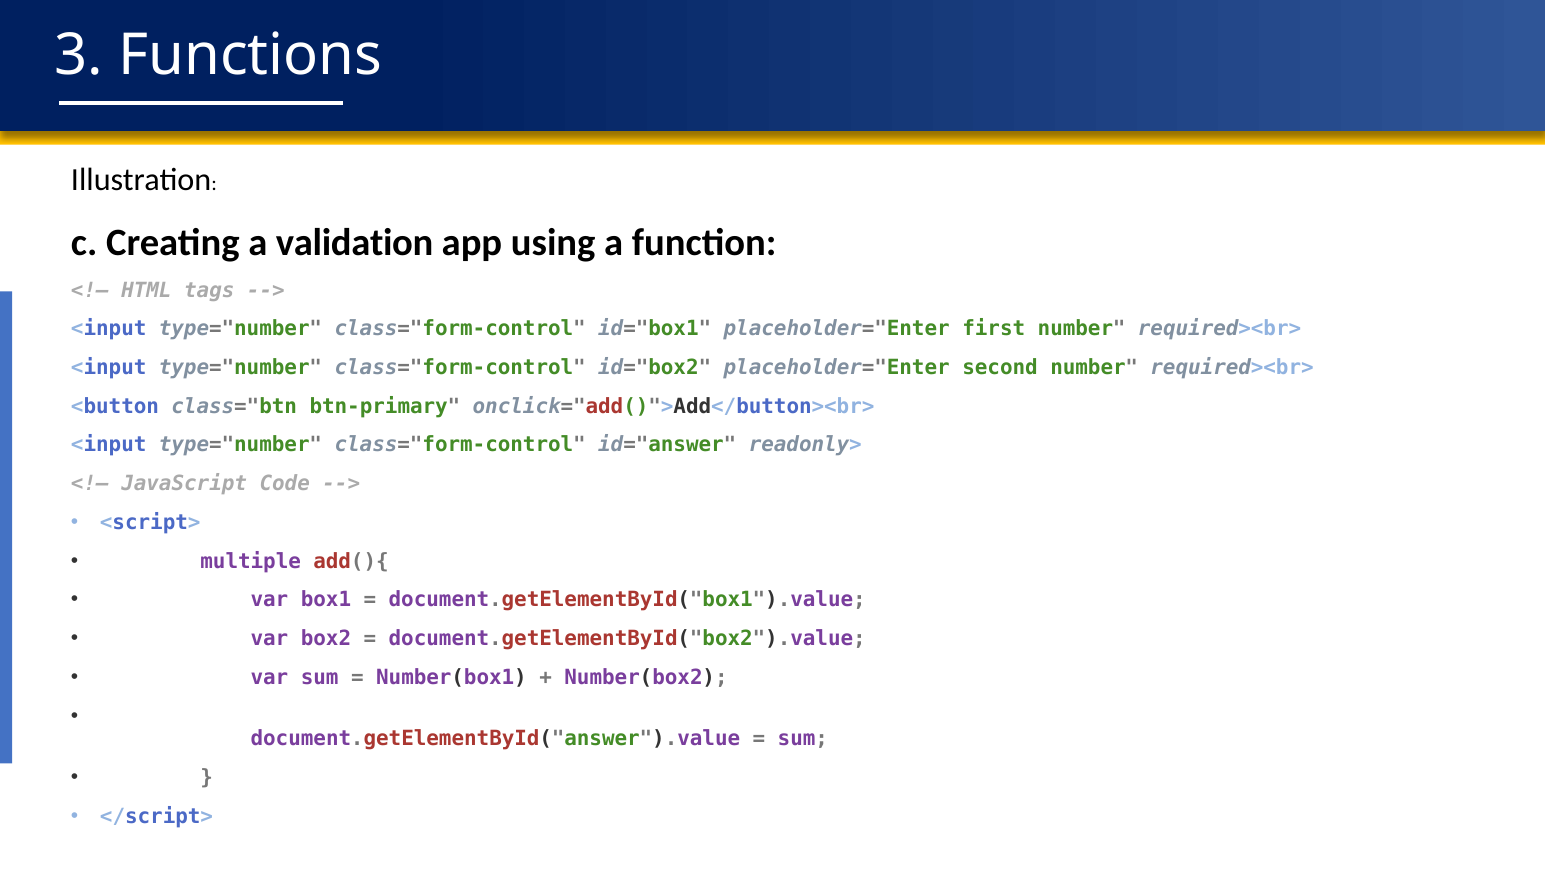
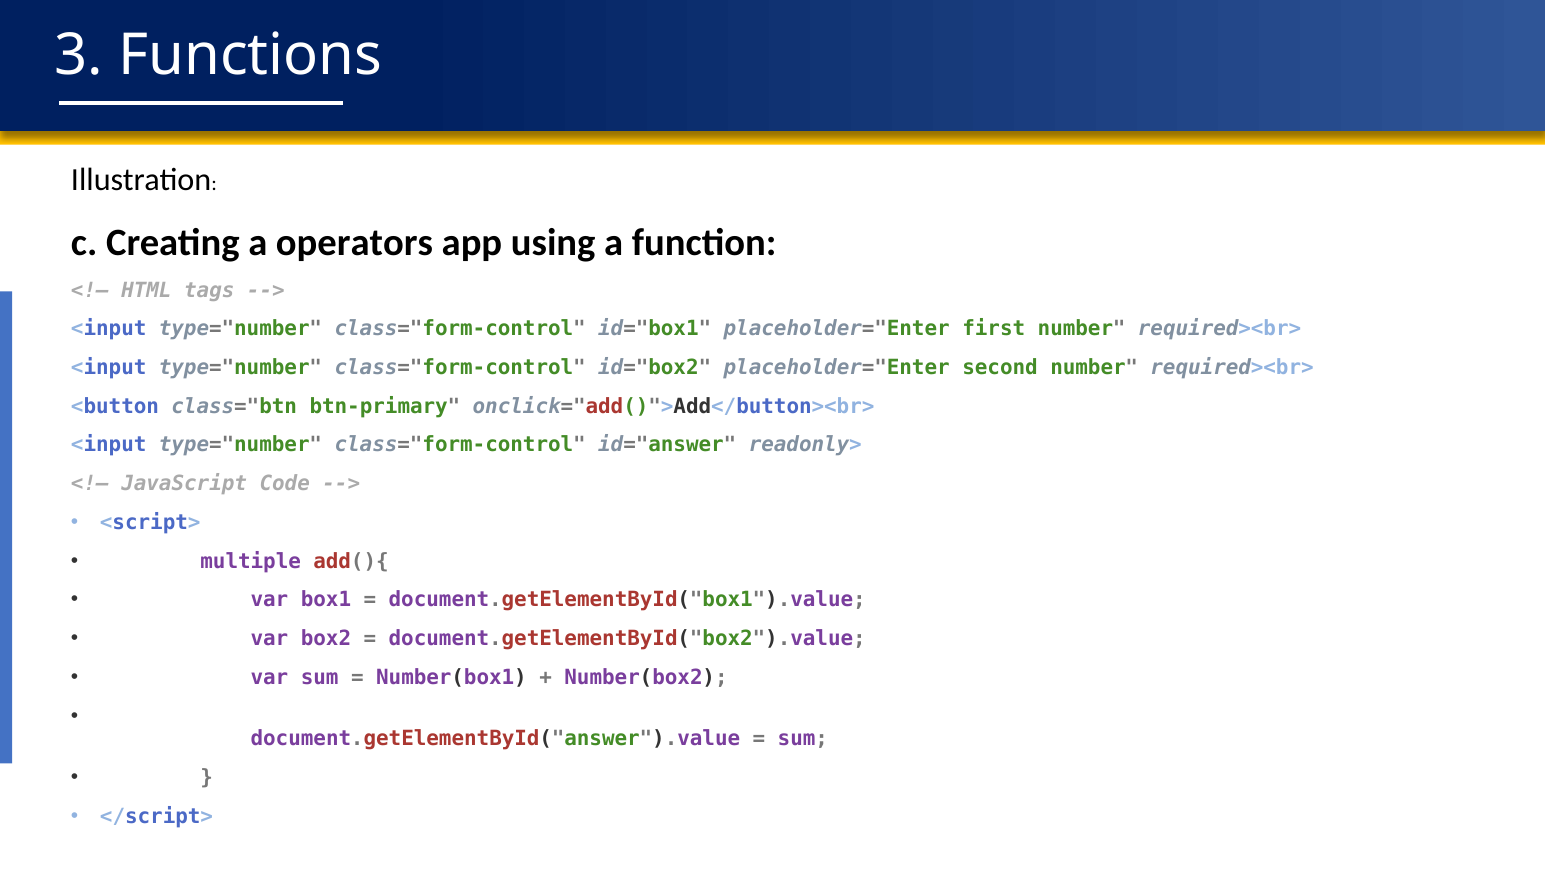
validation: validation -> operators (354, 242)
